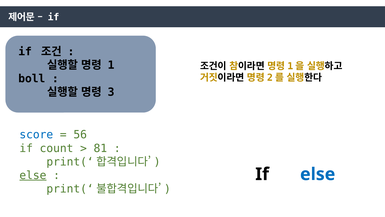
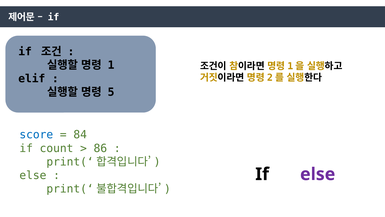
boll: boll -> elif (32, 78)
3: 3 -> 5 (111, 92)
56: 56 -> 84 (80, 135)
81: 81 -> 86 (100, 148)
else underline: present -> none (33, 175)
else colour: blue -> purple (318, 174)
